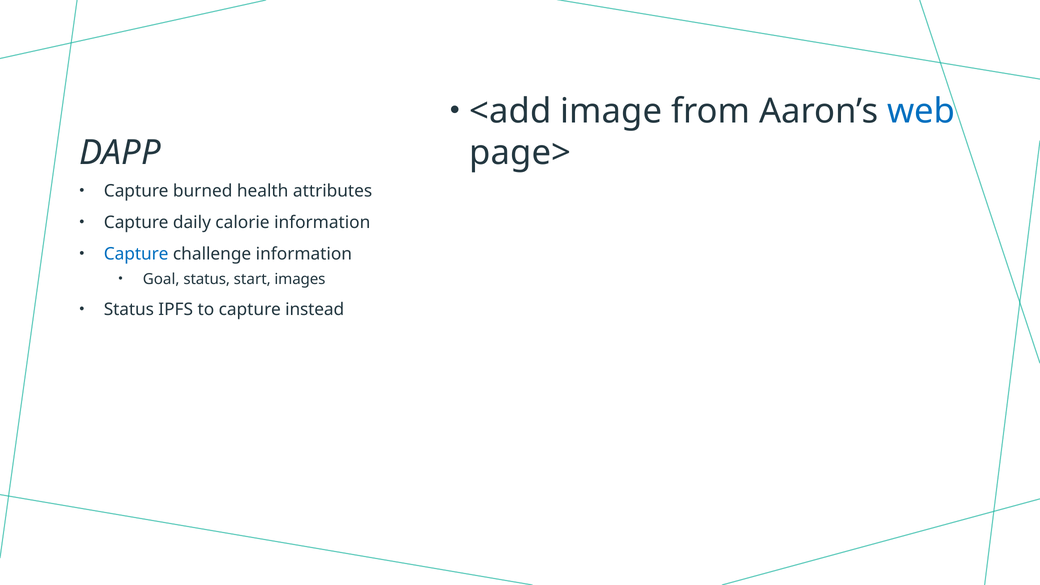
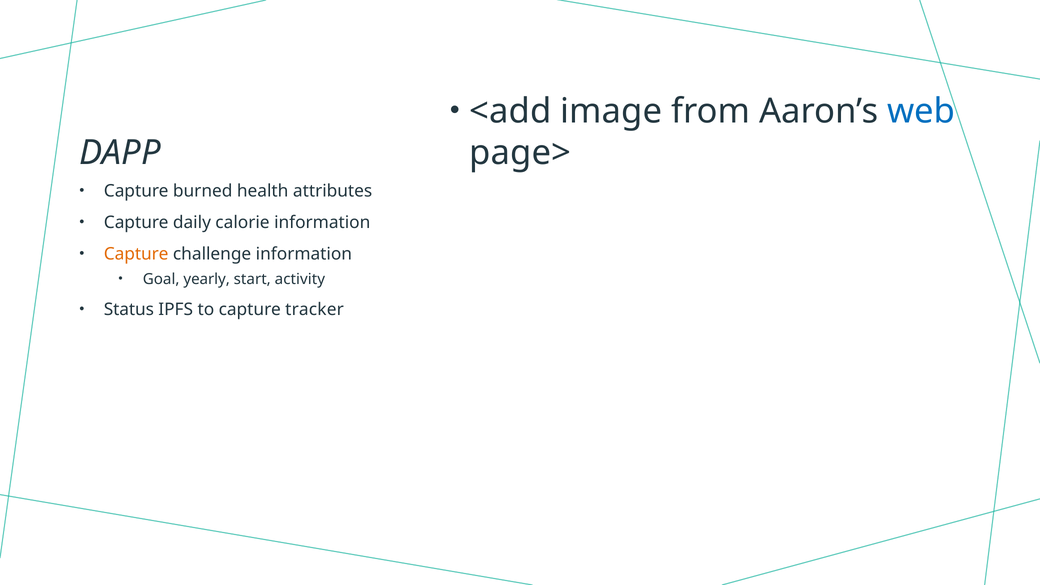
Capture colour: blue -> orange (136, 254)
Goal status: status -> yearly (207, 279)
images: images -> activity (300, 279)
instead: instead -> tracker (315, 310)
